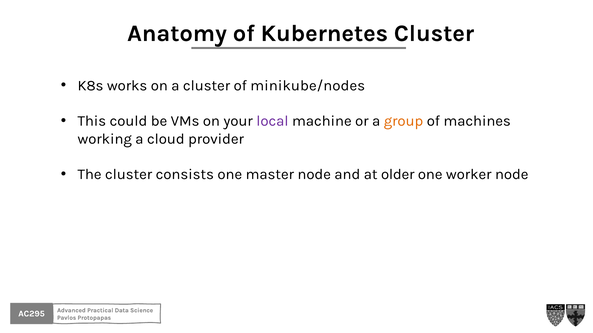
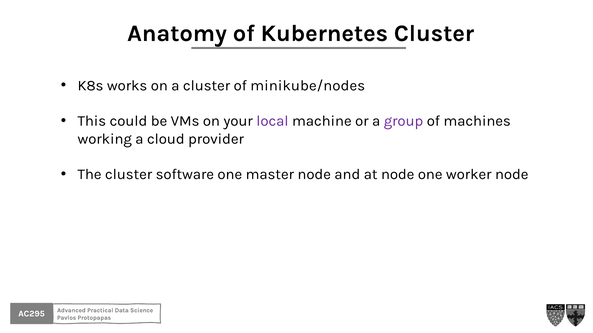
group colour: orange -> purple (403, 121)
consists: consists -> software (185, 175)
at older: older -> node (398, 175)
